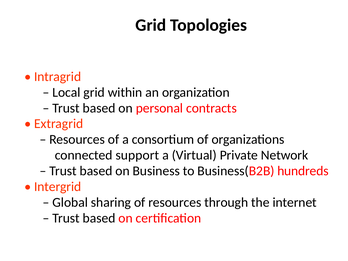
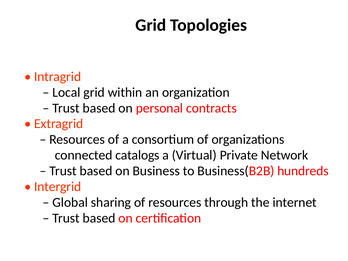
support: support -> catalogs (137, 155)
